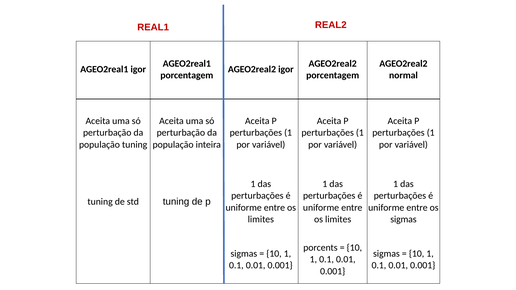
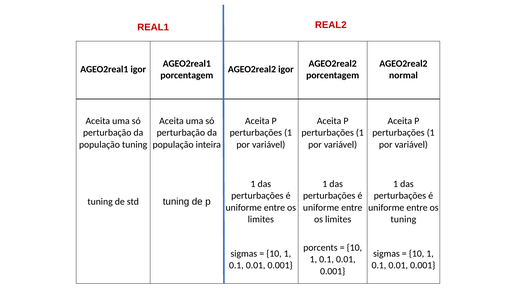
sigmas: sigmas -> tuning (403, 220)
